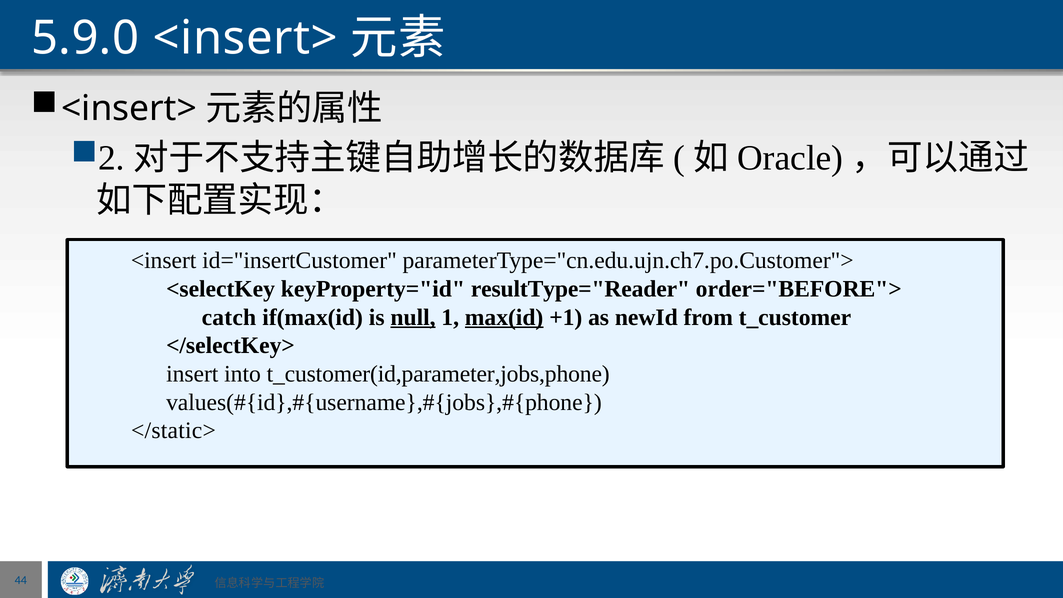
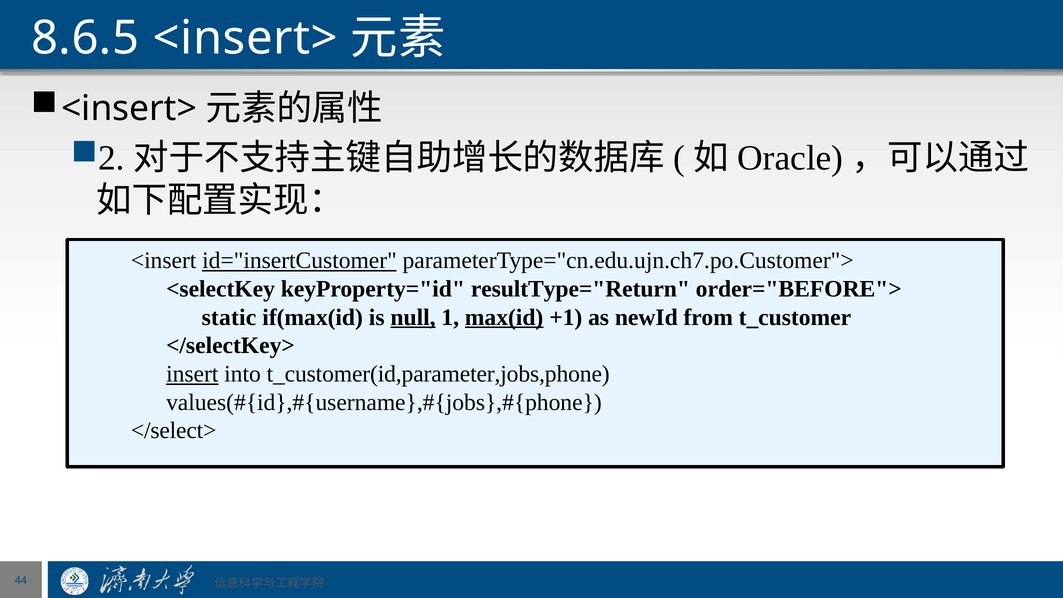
5.9.0: 5.9.0 -> 8.6.5 (85, 38)
id="insertCustomer underline: none -> present (299, 261)
resultType="Reader: resultType="Reader -> resultType="Return (580, 289)
catch: catch -> static (229, 317)
insert underline: none -> present (192, 374)
</static>: </static> -> </select> (174, 431)
